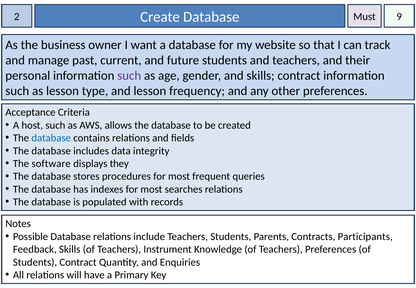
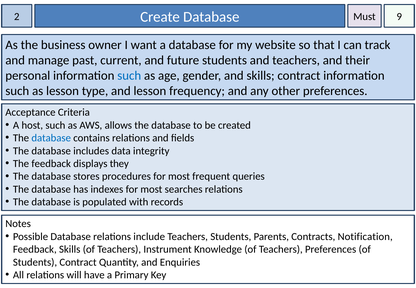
such colour: purple -> blue (129, 76)
The software: software -> feedback (51, 164)
Participants: Participants -> Notification (365, 237)
